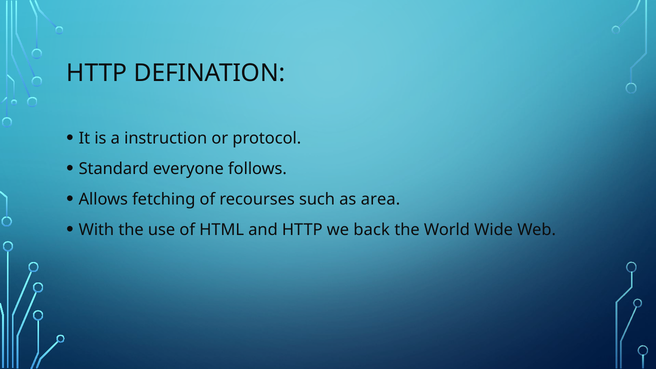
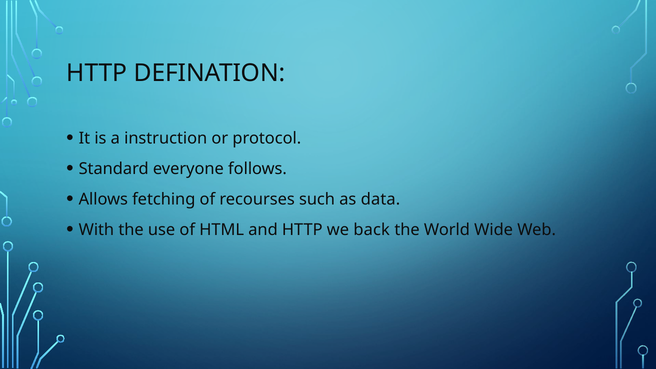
area: area -> data (381, 199)
